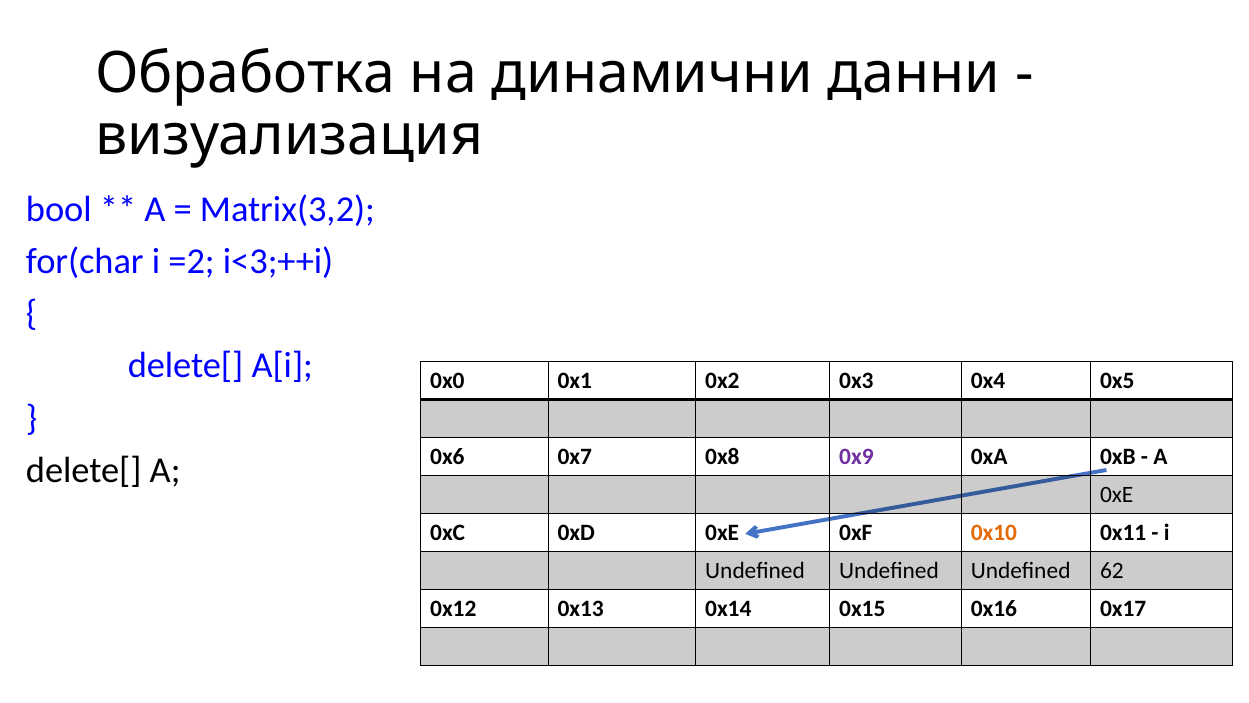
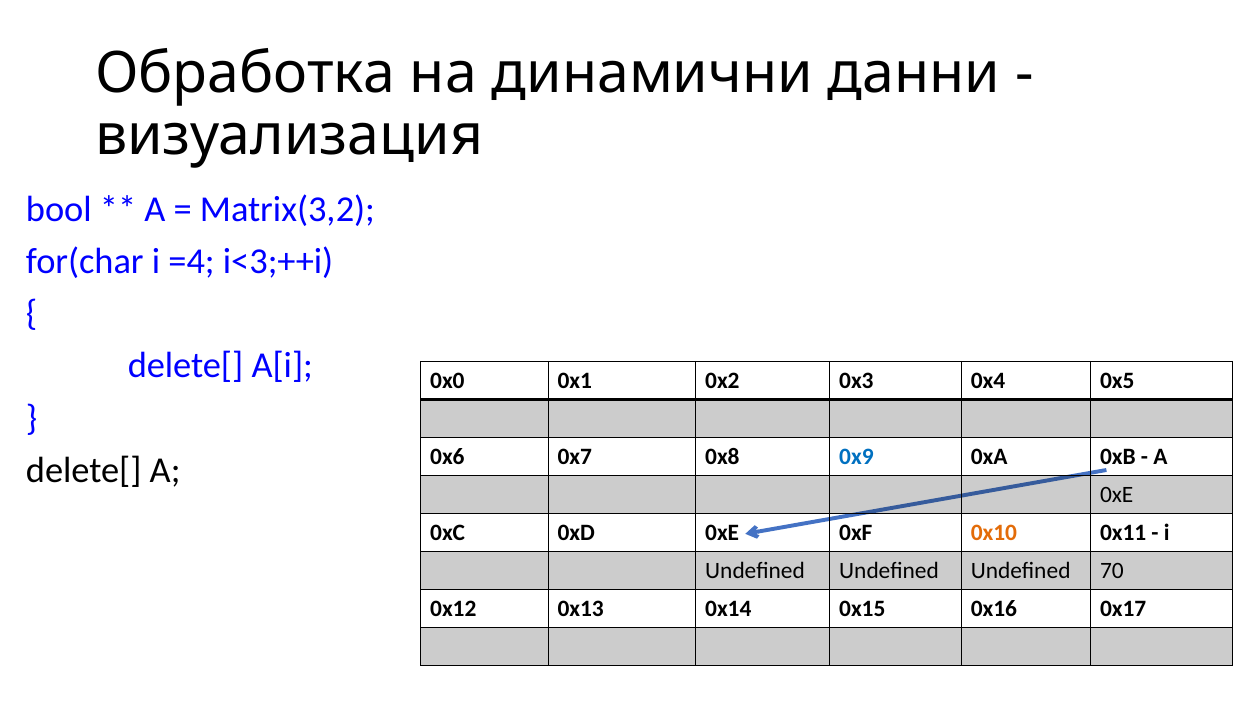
=2: =2 -> =4 (192, 261)
0x9 colour: purple -> blue (856, 456)
62: 62 -> 70 (1112, 570)
